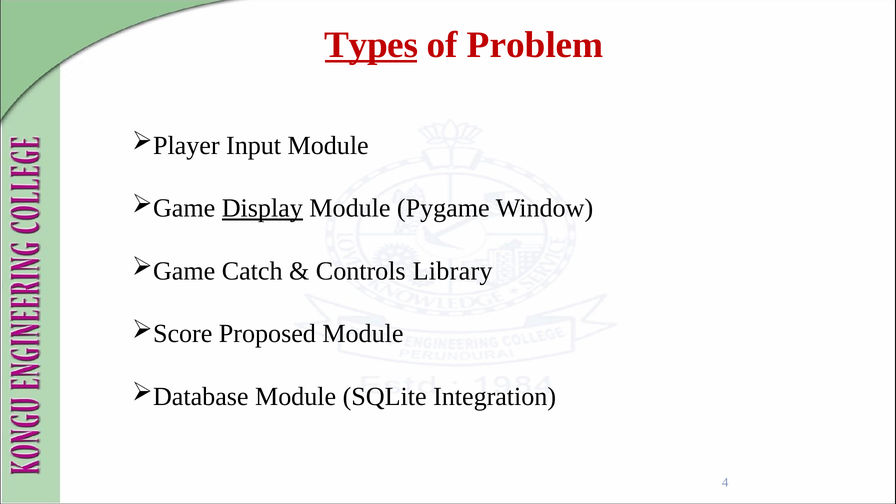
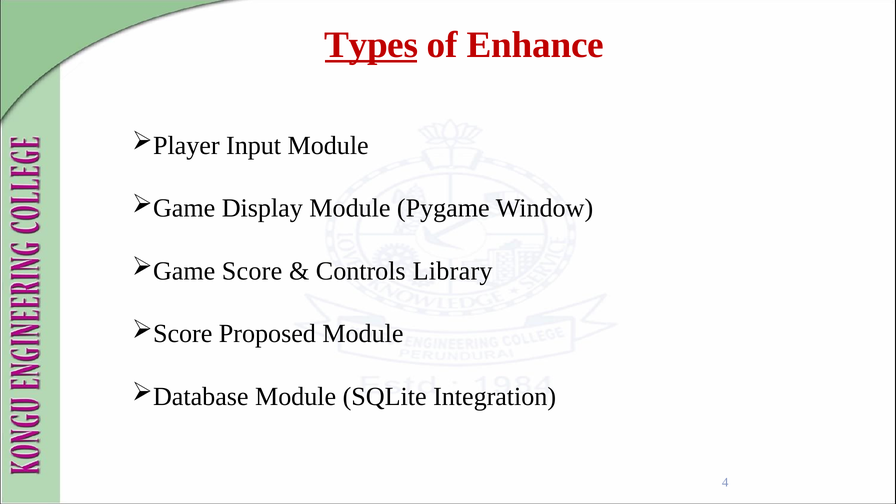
Problem: Problem -> Enhance (535, 45)
Display underline: present -> none (262, 208)
Catch: Catch -> Score (252, 271)
